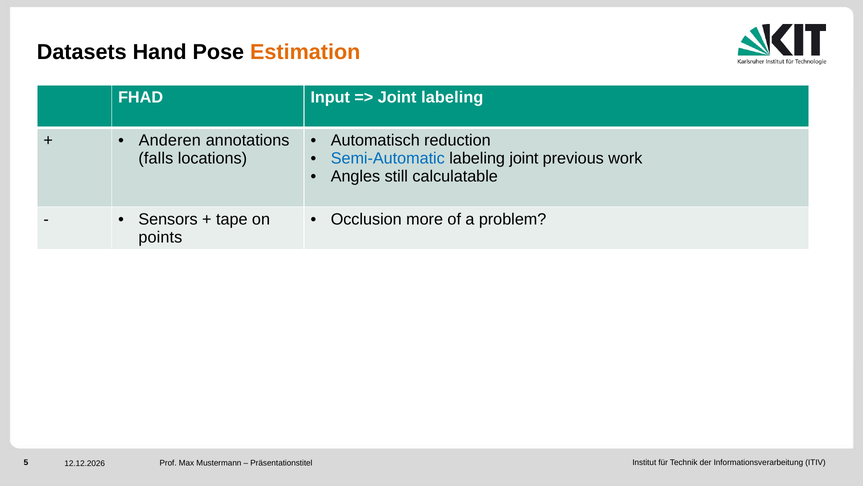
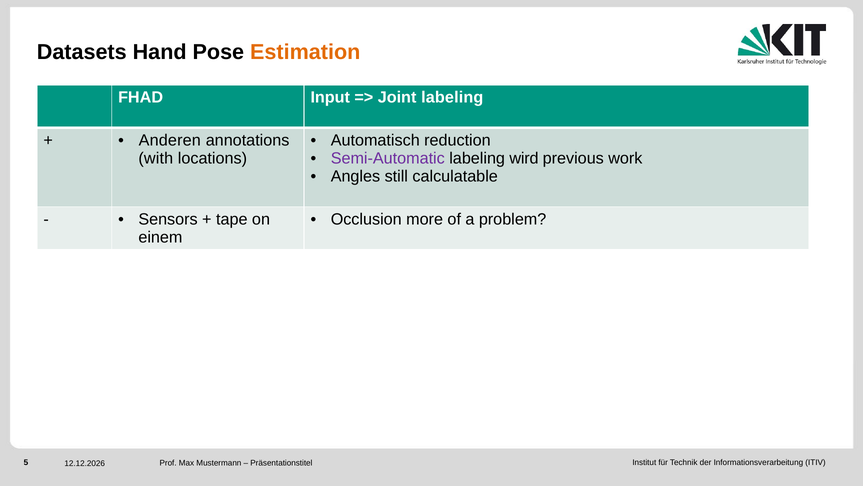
falls: falls -> with (156, 158)
Semi-Automatic colour: blue -> purple (388, 158)
labeling joint: joint -> wird (524, 158)
points: points -> einem (160, 237)
